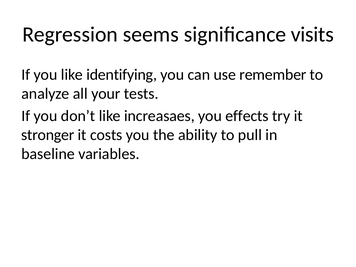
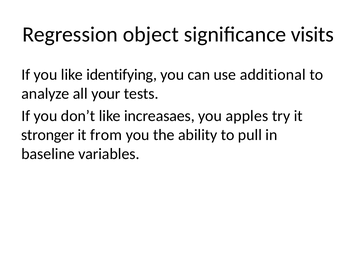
seems: seems -> object (151, 34)
remember: remember -> additional (273, 75)
effects: effects -> apples (247, 116)
costs: costs -> from (106, 135)
